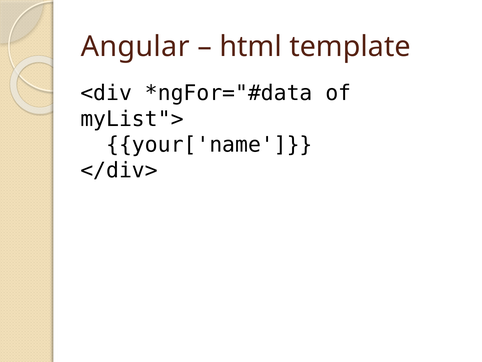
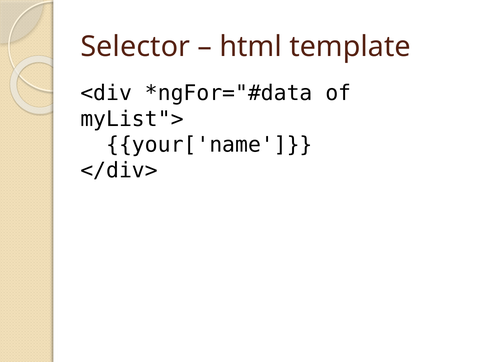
Angular: Angular -> Selector (135, 47)
